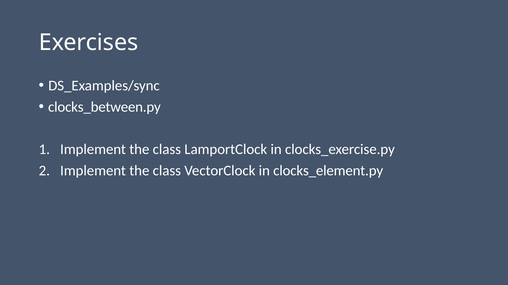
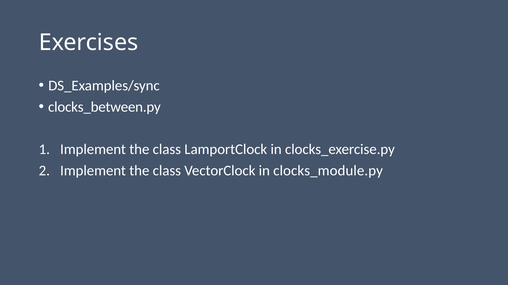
clocks_element.py: clocks_element.py -> clocks_module.py (328, 171)
